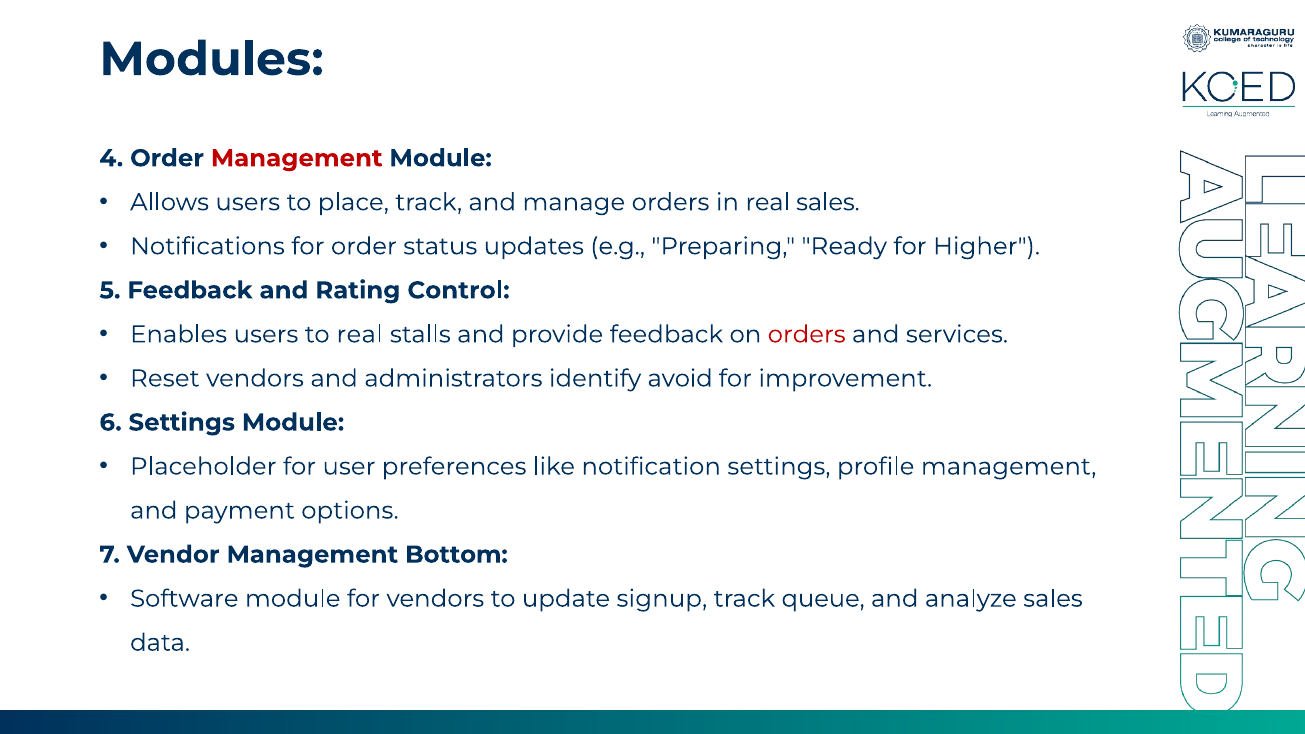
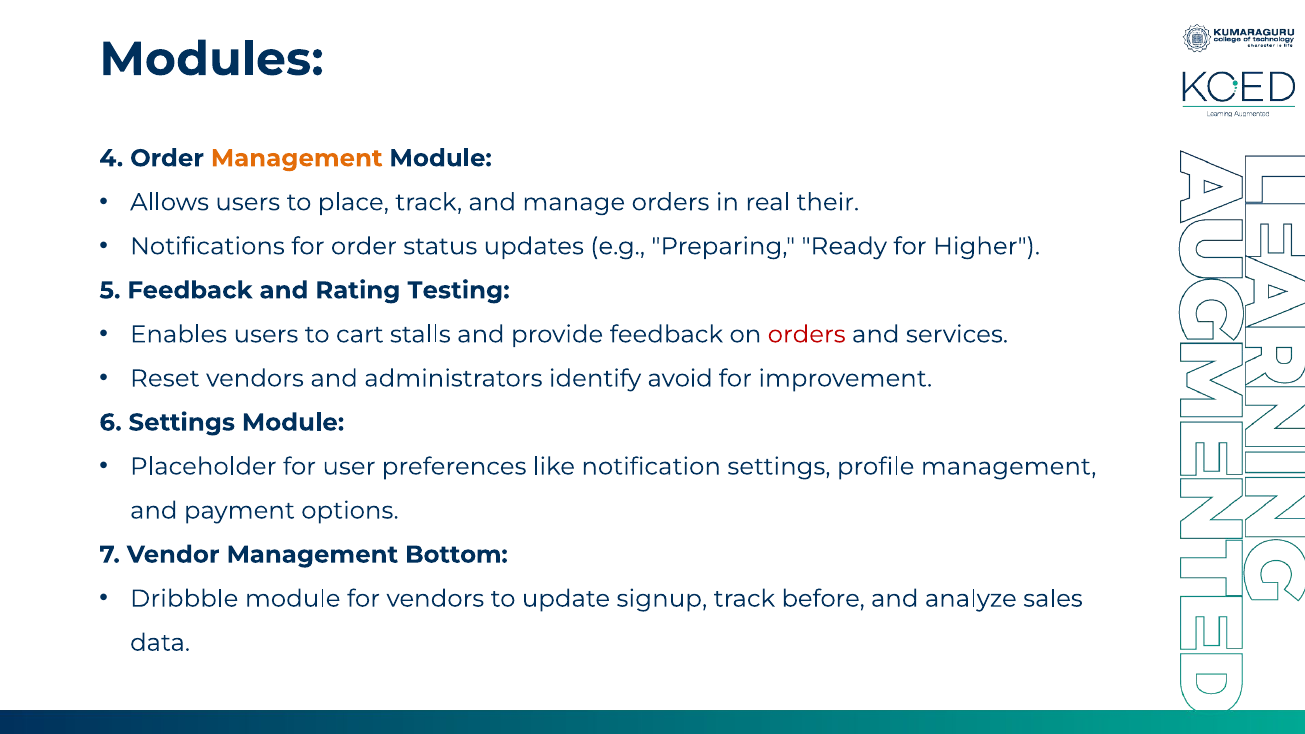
Management colour: red -> orange (297, 158)
real sales: sales -> their (828, 202)
Control: Control -> Testing (459, 290)
to real: real -> cart (360, 334)
Software: Software -> Dribbble (184, 599)
queue: queue -> before (823, 599)
